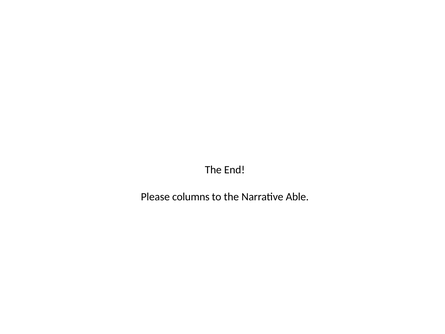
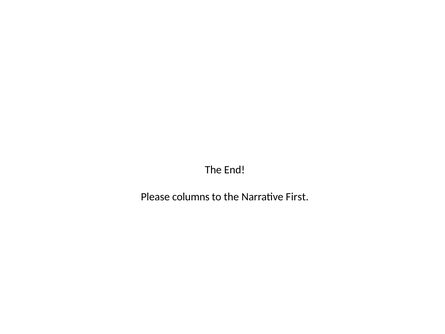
Able: Able -> First (297, 197)
